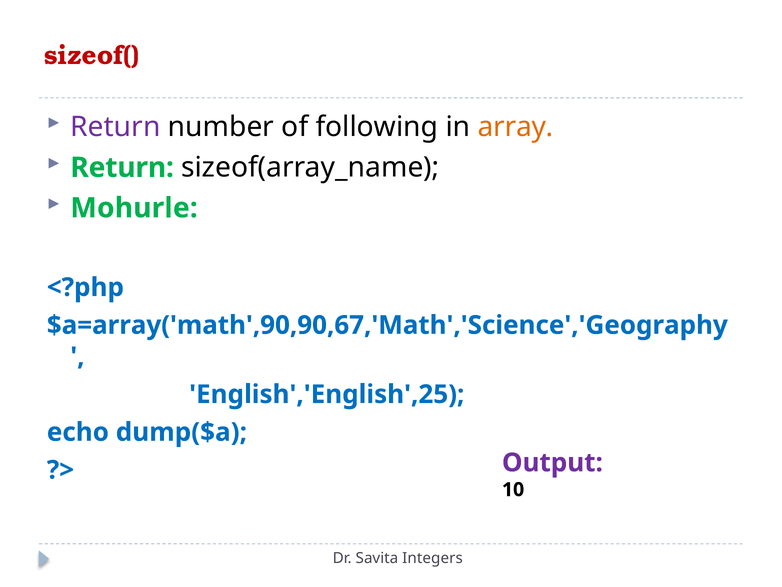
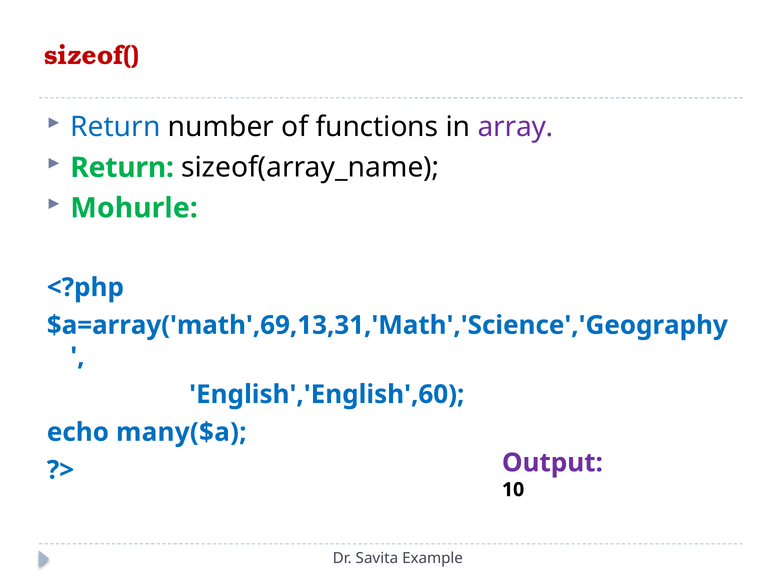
Return colour: purple -> blue (115, 127)
following: following -> functions (377, 127)
array colour: orange -> purple (516, 127)
$a=array('math',90,90,67,'Math','Science','Geography: $a=array('math',90,90,67,'Math','Science','Geography -> $a=array('math',69,13,31,'Math','Science','Geography (387, 325)
English','English',25: English','English',25 -> English','English',60 (327, 394)
dump($a: dump($a -> many($a (181, 432)
Integers: Integers -> Example (433, 558)
